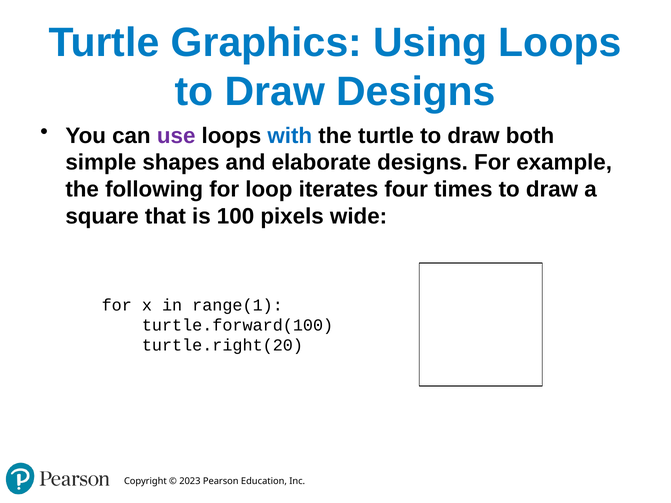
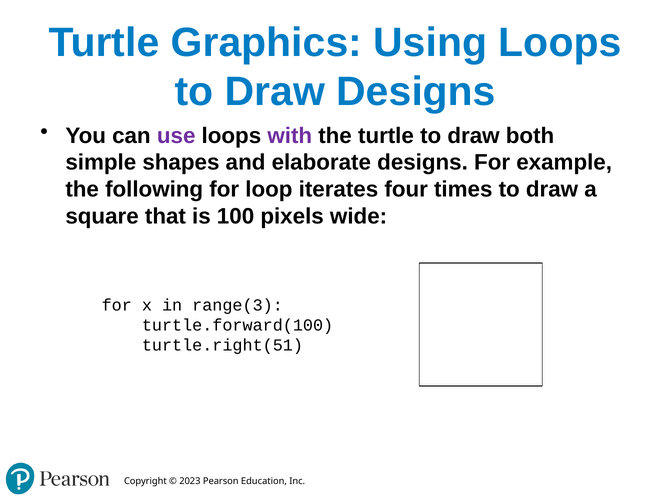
with colour: blue -> purple (290, 136)
range(1: range(1 -> range(3 (238, 305)
turtle.right(20: turtle.right(20 -> turtle.right(51 (222, 346)
